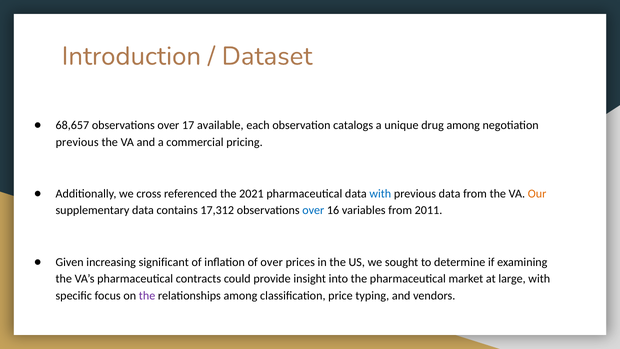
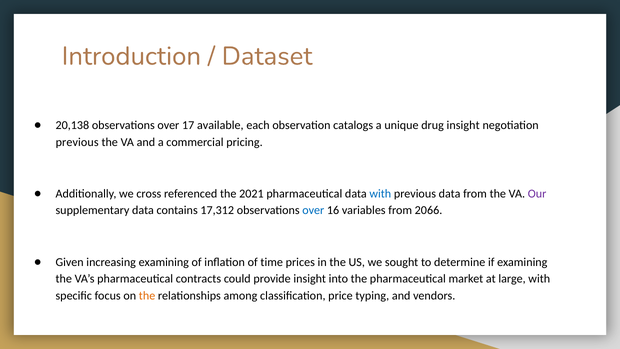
68,657: 68,657 -> 20,138 (72, 125)
drug among: among -> insight (463, 125)
Our colour: orange -> purple (537, 194)
2011: 2011 -> 2066 (429, 210)
increasing significant: significant -> examining (164, 262)
of over: over -> time (272, 262)
the colour: purple -> orange (147, 295)
